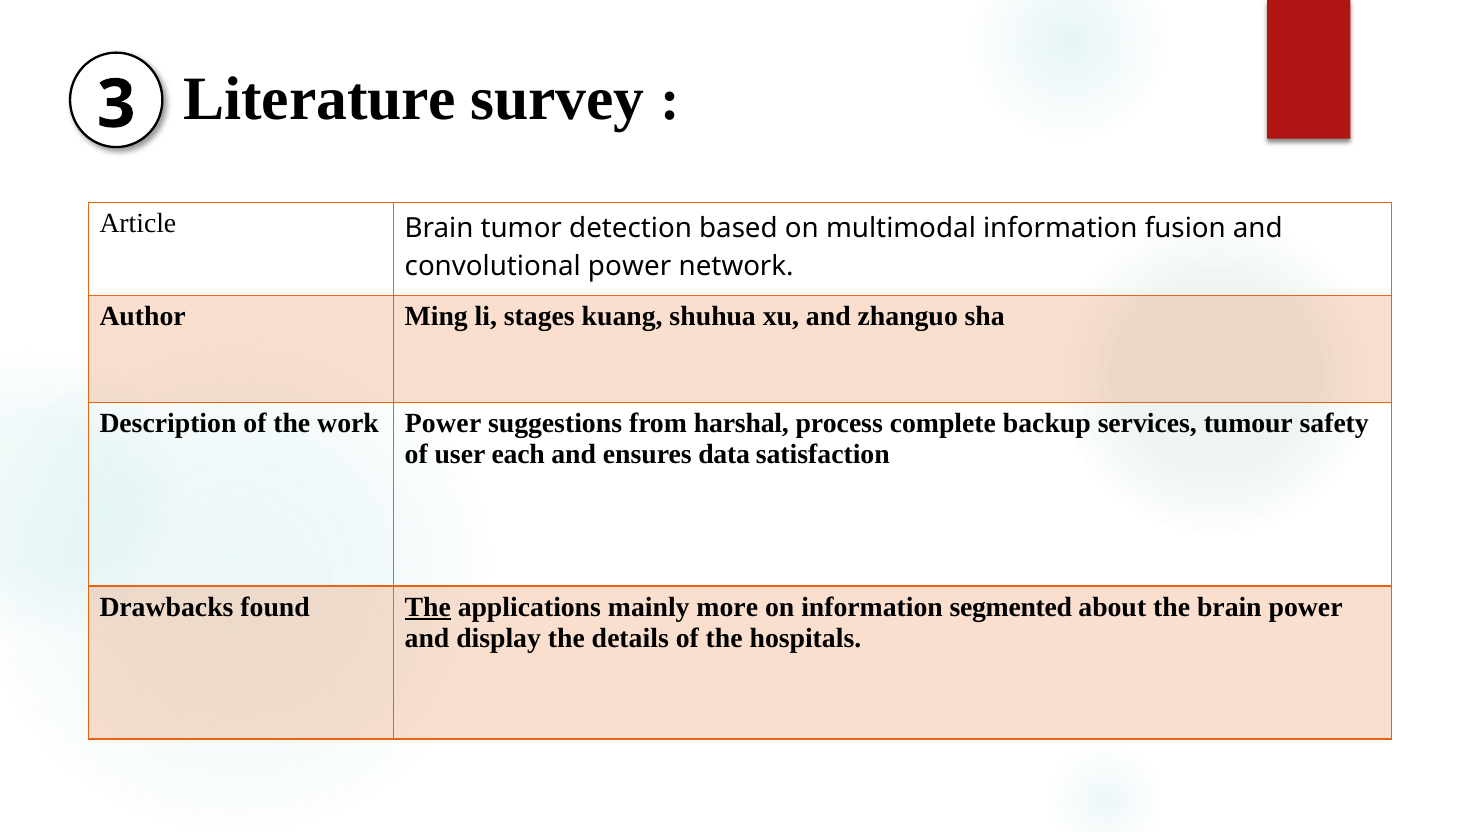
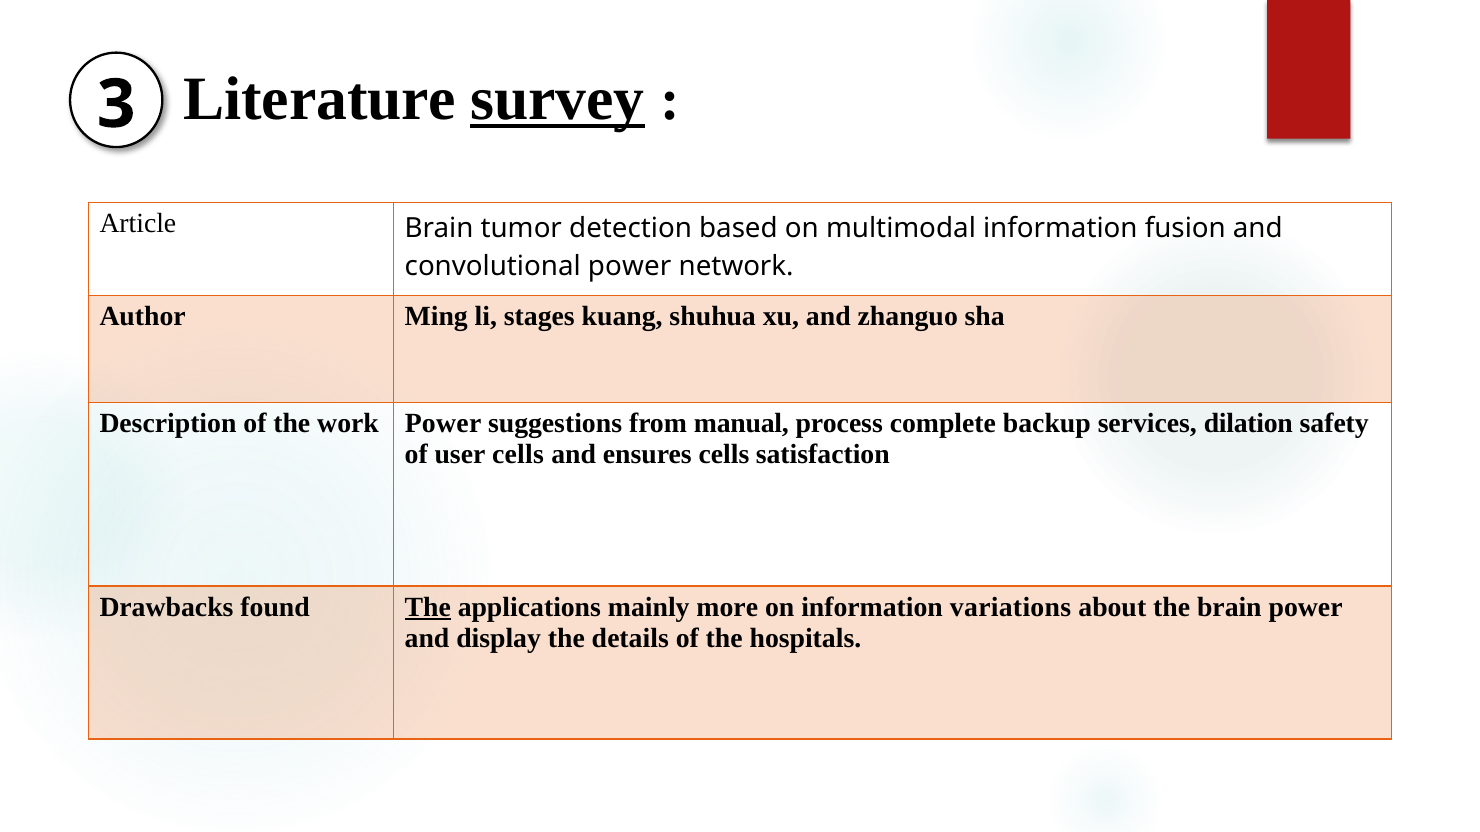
survey underline: none -> present (557, 100)
harshal: harshal -> manual (741, 424)
tumour: tumour -> dilation (1248, 424)
user each: each -> cells (518, 454)
ensures data: data -> cells (724, 454)
segmented: segmented -> variations (1011, 608)
